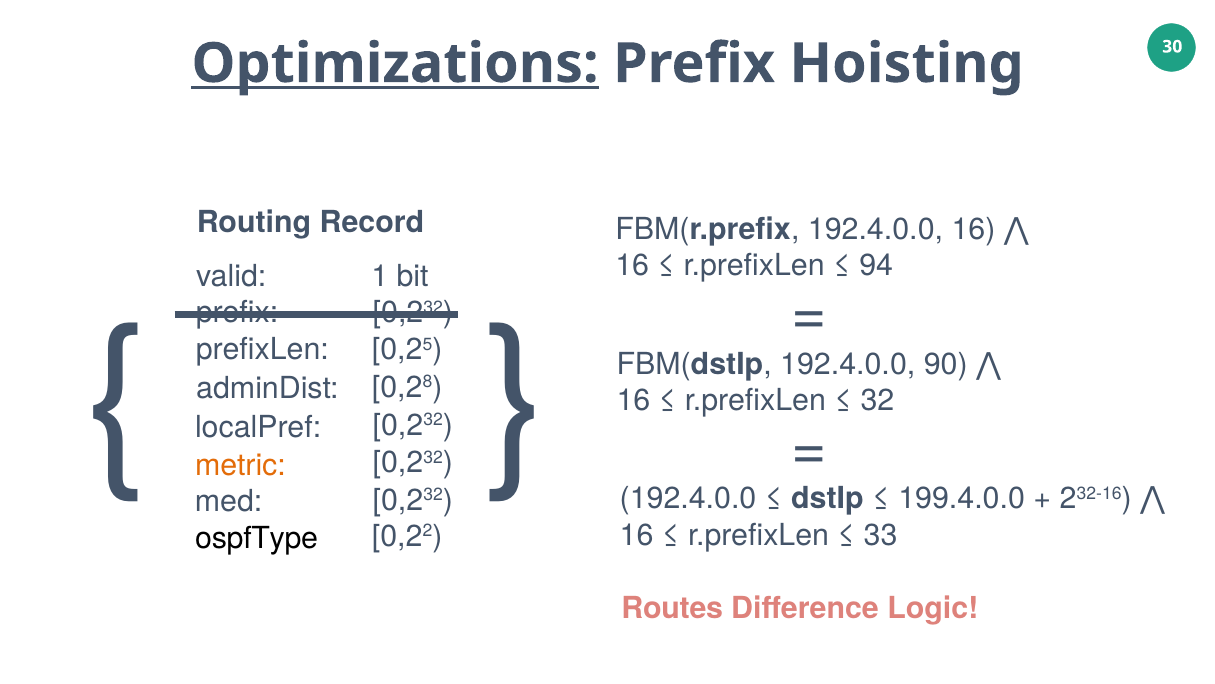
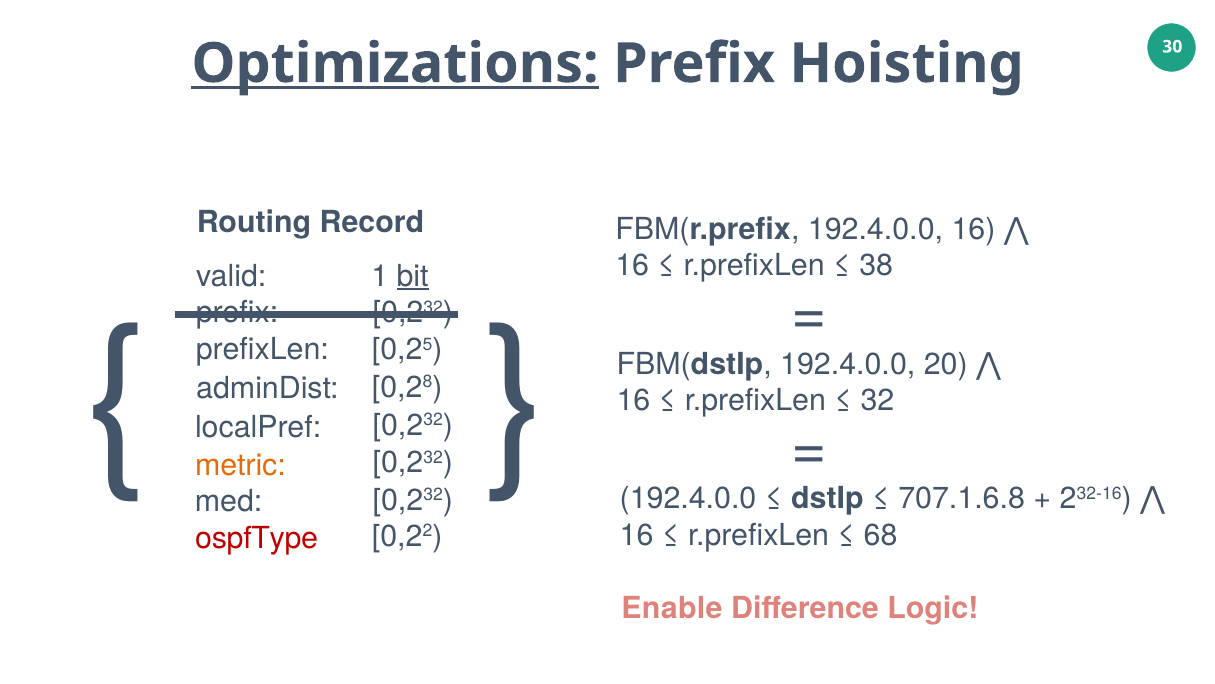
94: 94 -> 38 (876, 266)
bit underline: none -> present (413, 276)
90: 90 -> 20 (946, 364)
199.4.0.0: 199.4.0.0 -> 707.1.6.8 (962, 499)
33: 33 -> 68 (881, 535)
ospfType colour: black -> red (257, 538)
Routes: Routes -> Enable (672, 609)
